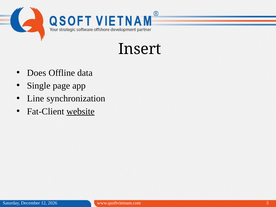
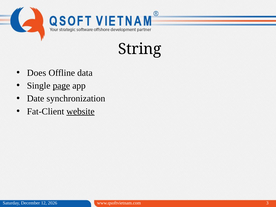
Insert: Insert -> String (140, 49)
page underline: none -> present (61, 86)
Line: Line -> Date (36, 99)
